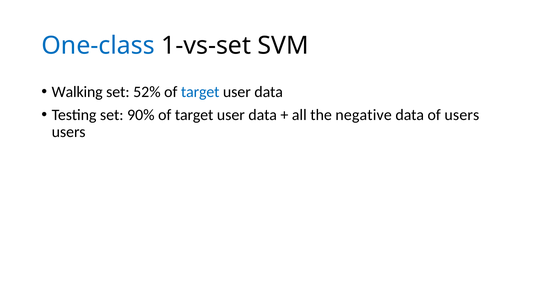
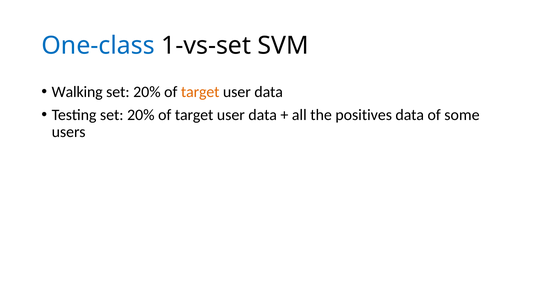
52%: 52% -> 20% (147, 92)
target colour: blue -> orange (200, 92)
Testing set 90%: 90% -> 20% (141, 115)
negative: negative -> positives (364, 115)
of users: users -> some (462, 115)
